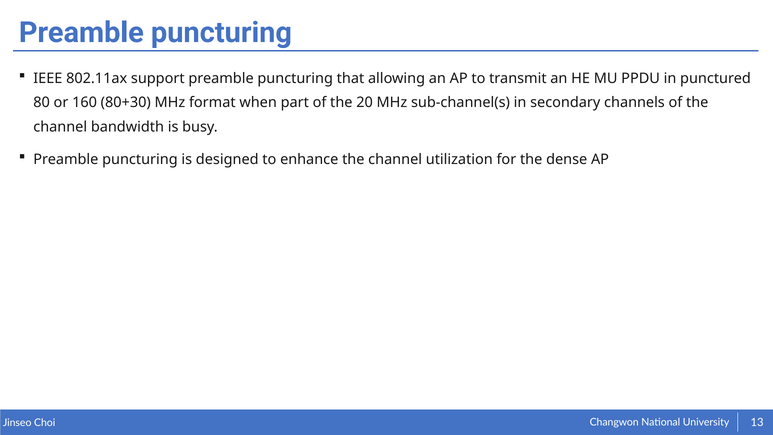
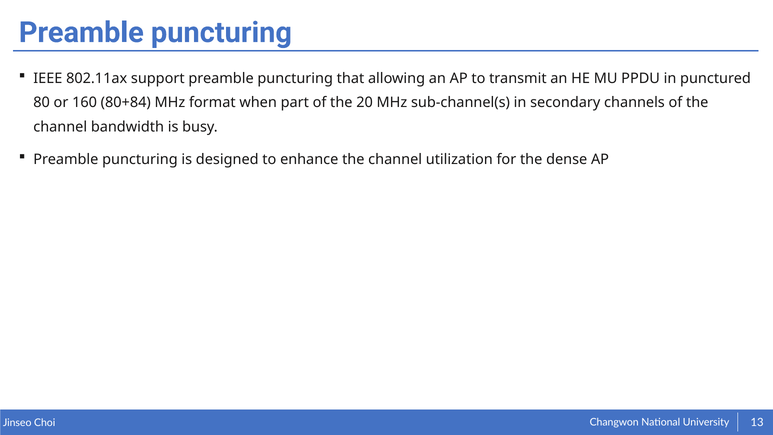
80+30: 80+30 -> 80+84 (126, 103)
